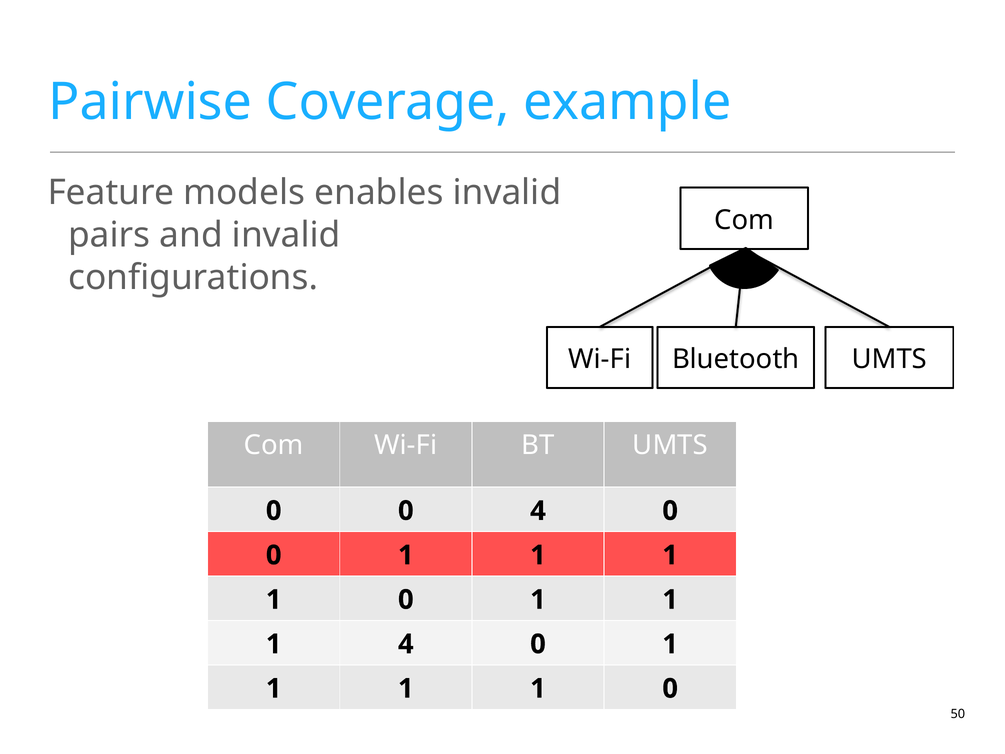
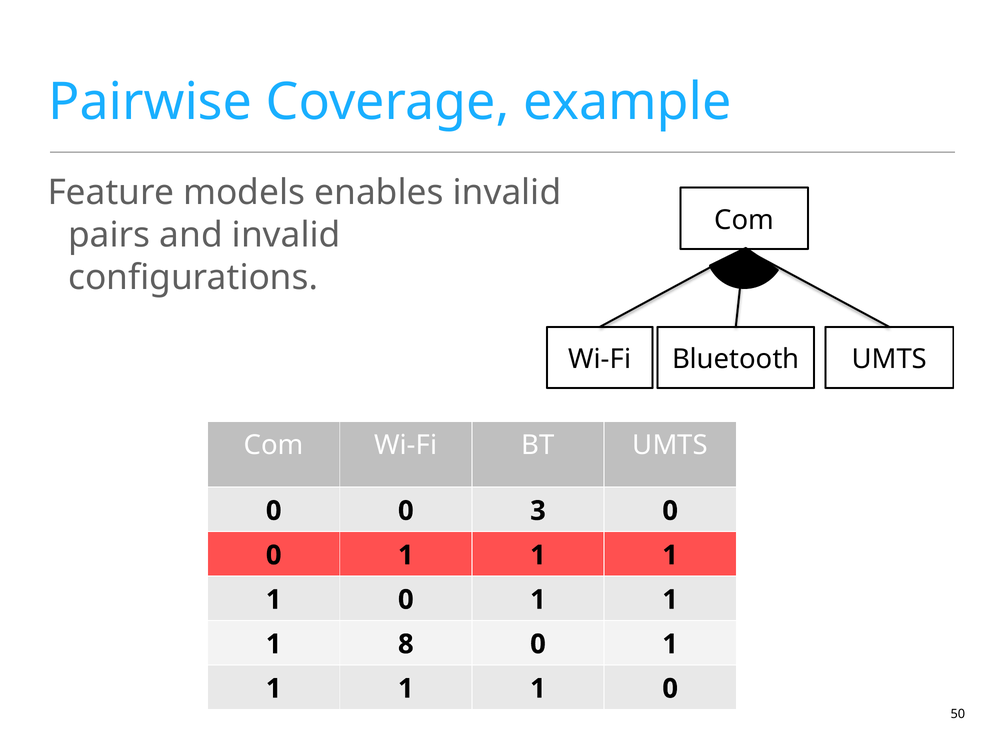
0 4: 4 -> 3 (538, 511)
1 4: 4 -> 8 (406, 644)
